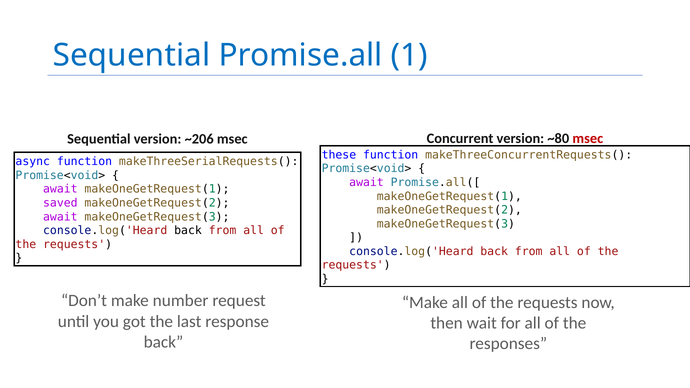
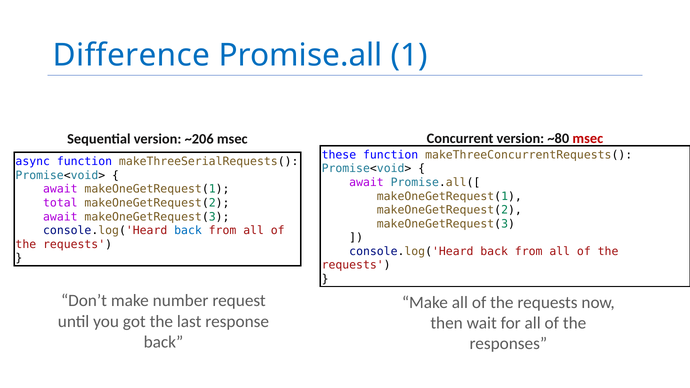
Sequential: Sequential -> Difference (131, 55)
saved: saved -> total (60, 203)
back colour: black -> blue (188, 231)
